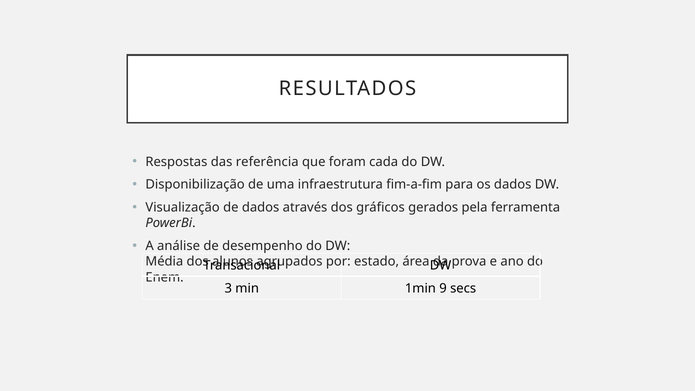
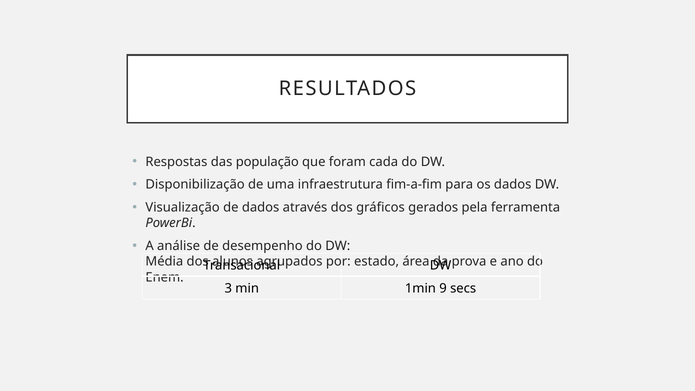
referência: referência -> população (267, 162)
